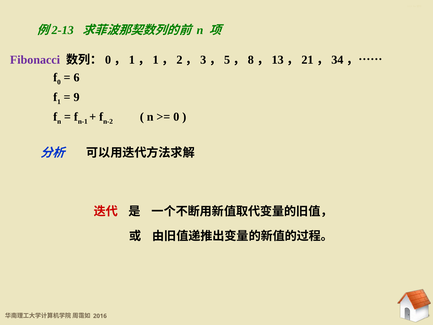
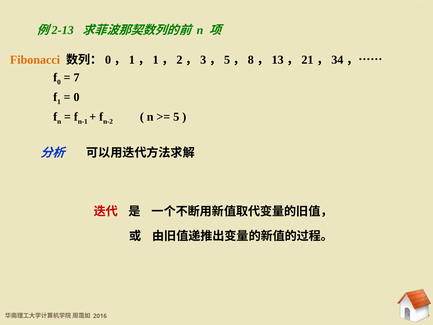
Fibonacci colour: purple -> orange (35, 60)
6: 6 -> 7 (77, 77)
9: 9 -> 0 (77, 97)
0: 0 -> 5 (176, 117)
